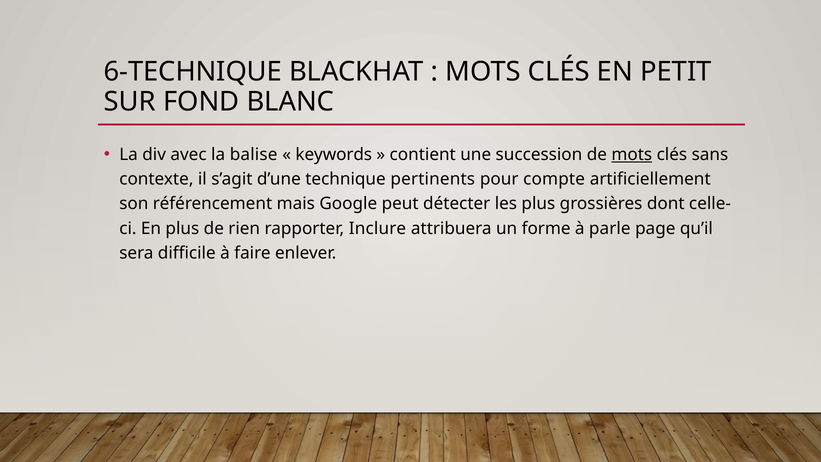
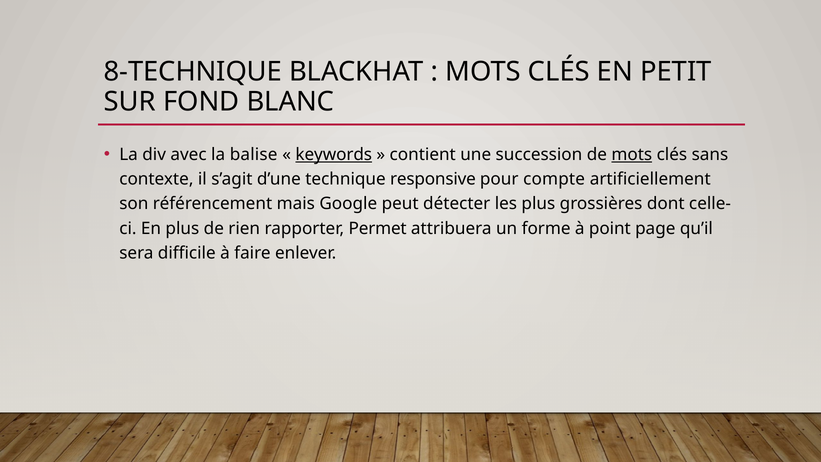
6-TECHNIQUE: 6-TECHNIQUE -> 8-TECHNIQUE (193, 72)
keywords underline: none -> present (334, 154)
pertinents: pertinents -> responsive (433, 179)
Inclure: Inclure -> Permet (378, 228)
parle: parle -> point (610, 228)
